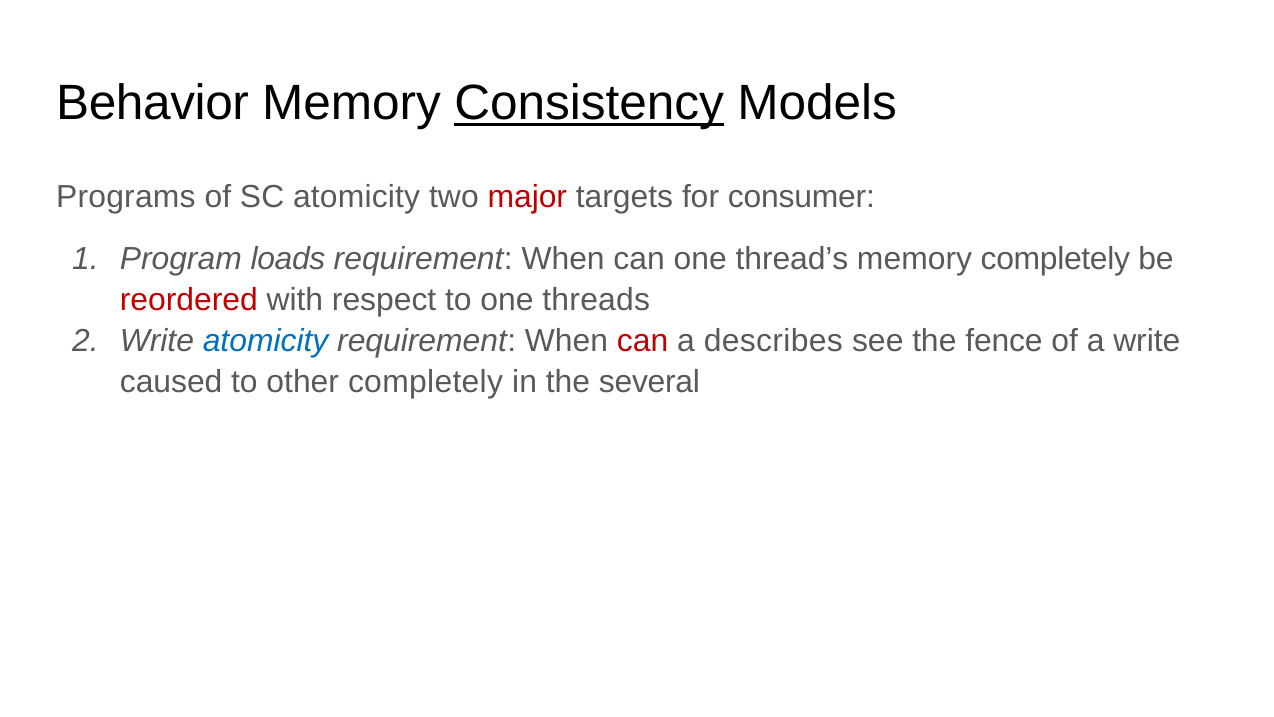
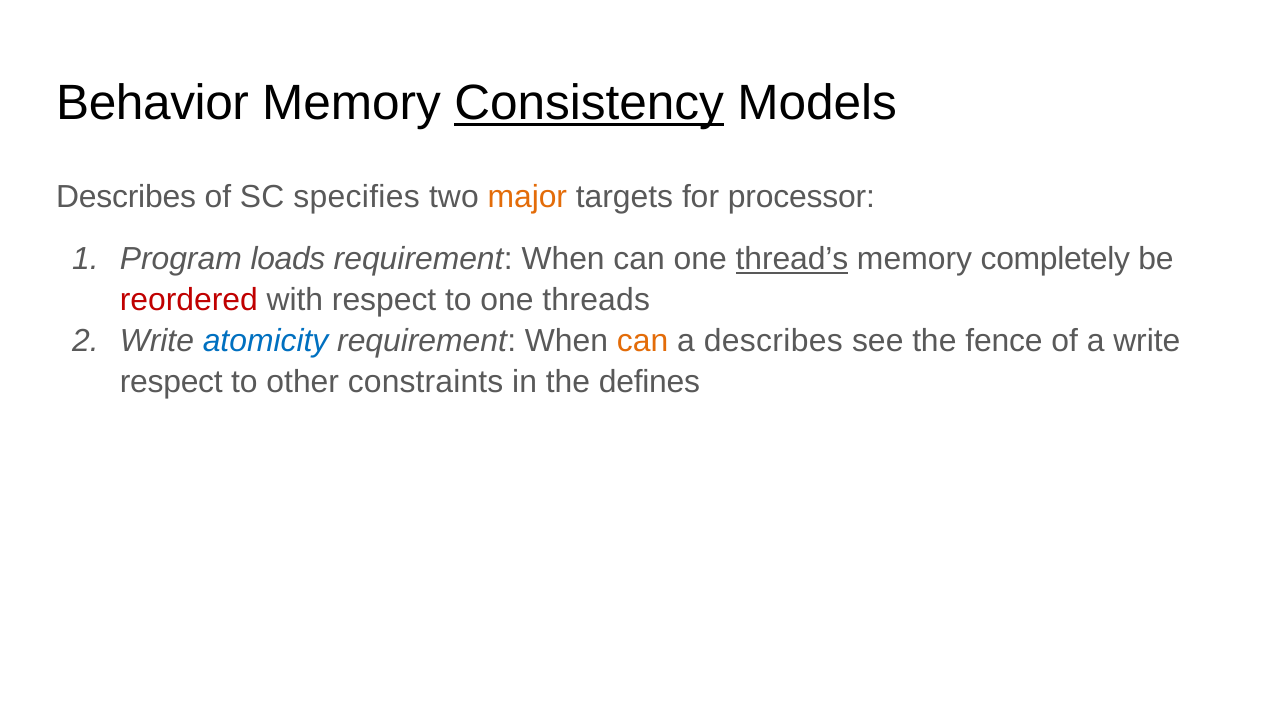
Programs: Programs -> Describes (126, 197)
SC atomicity: atomicity -> specifies (357, 197)
major colour: red -> orange (527, 197)
consumer: consumer -> processor (801, 197)
thread’s underline: none -> present (792, 259)
can colour: red -> orange (643, 341)
caused: caused -> respect (171, 382)
other completely: completely -> constraints (426, 382)
several: several -> defines (649, 382)
